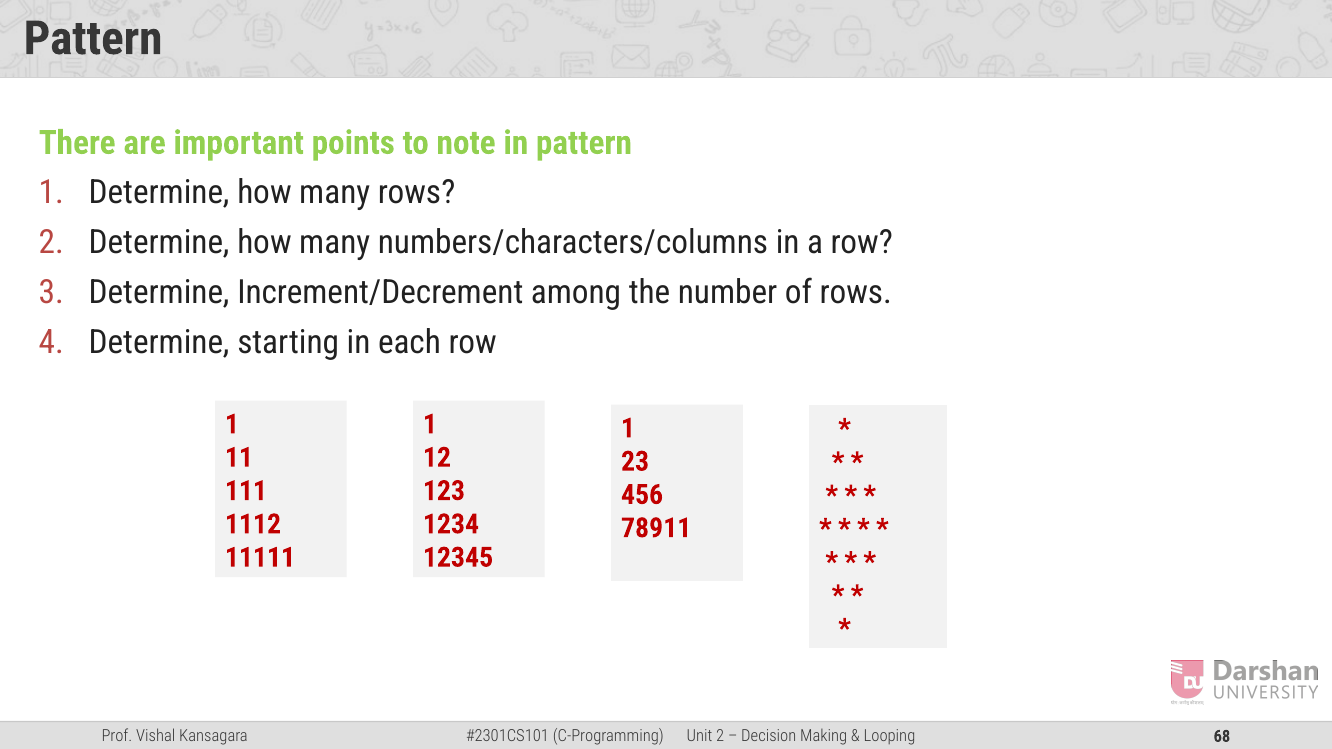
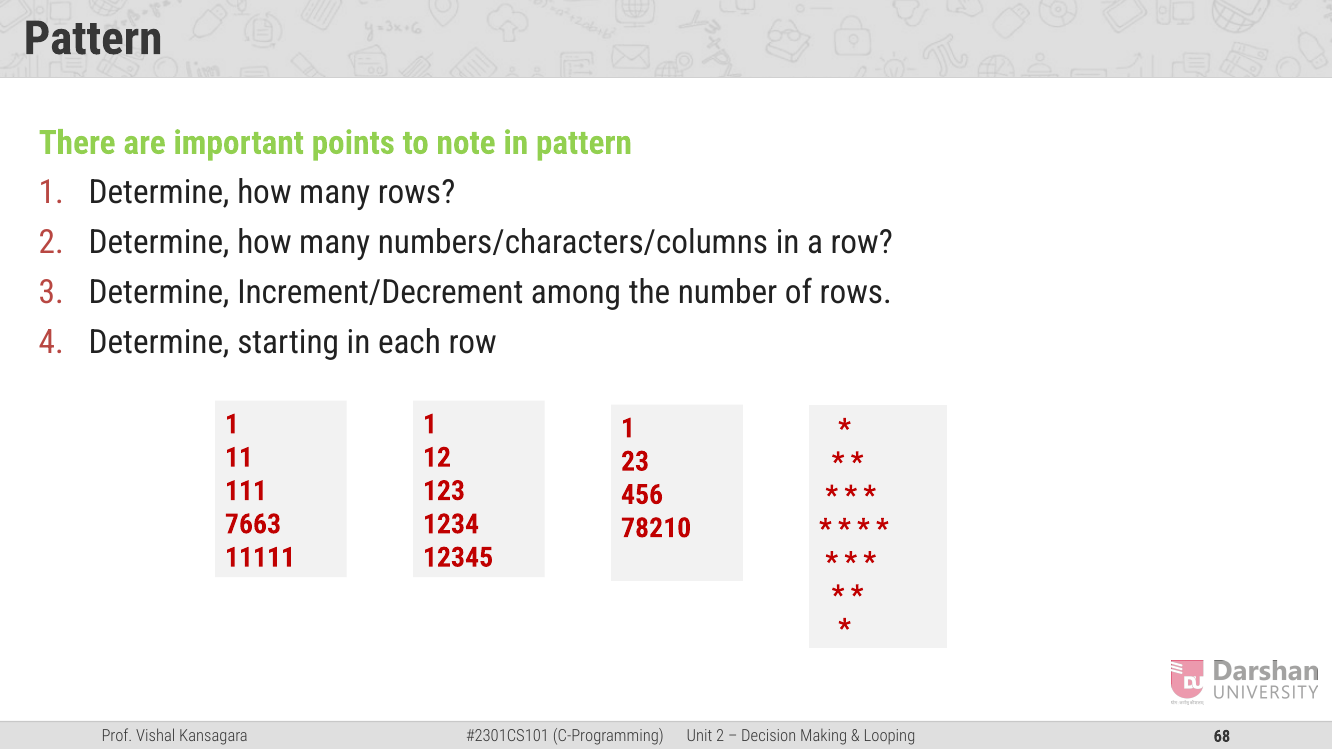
1112: 1112 -> 7663 (253, 524)
78911: 78911 -> 78210 (656, 528)
